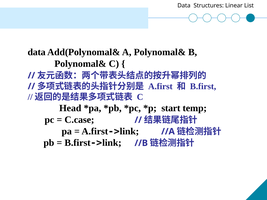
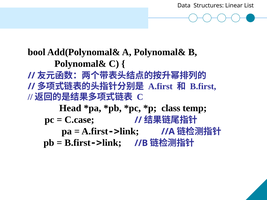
data: data -> bool (37, 52)
start: start -> class (171, 108)
